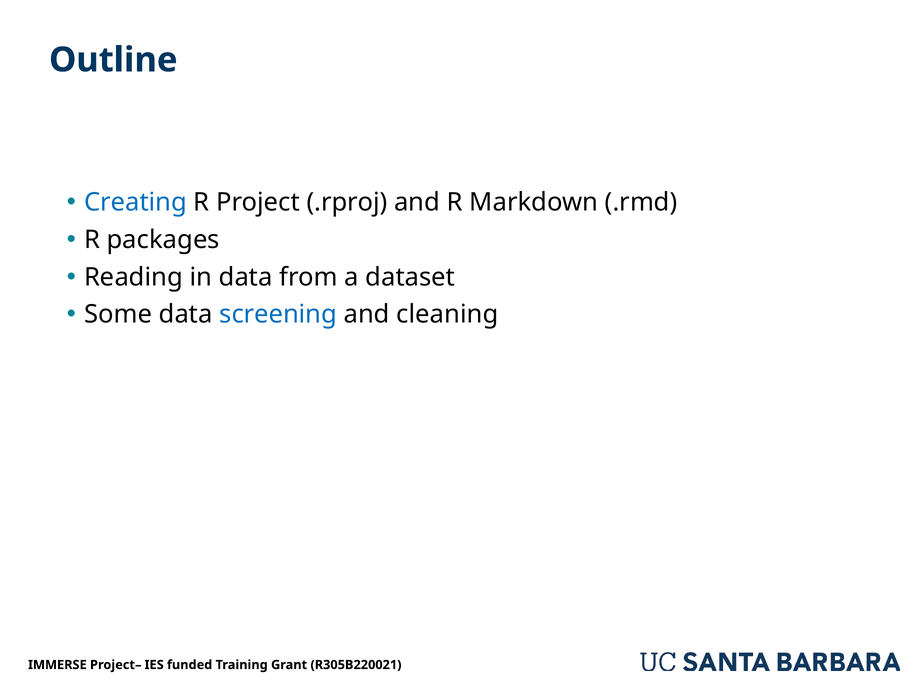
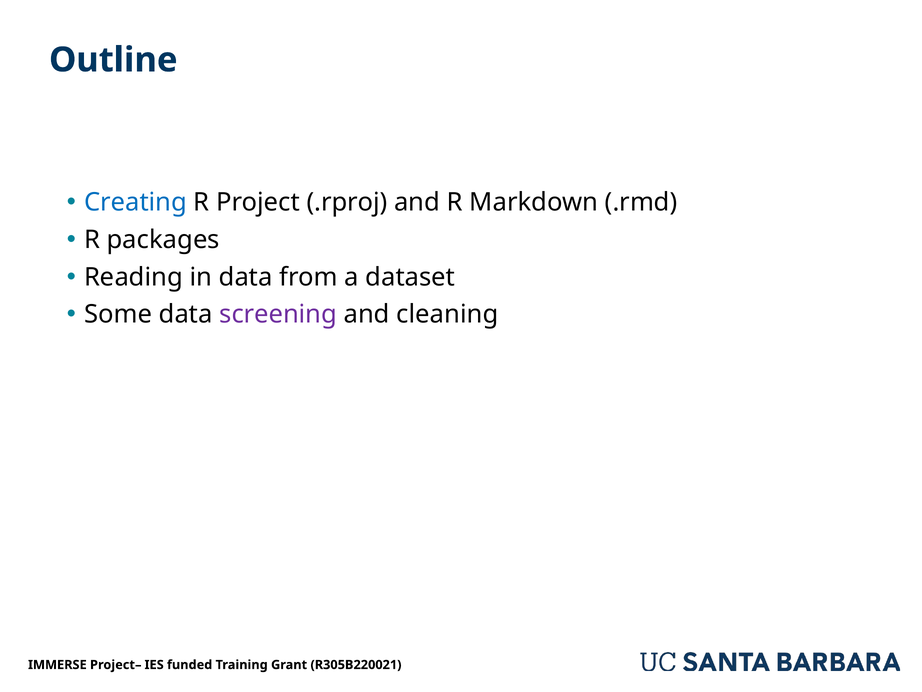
screening colour: blue -> purple (278, 314)
